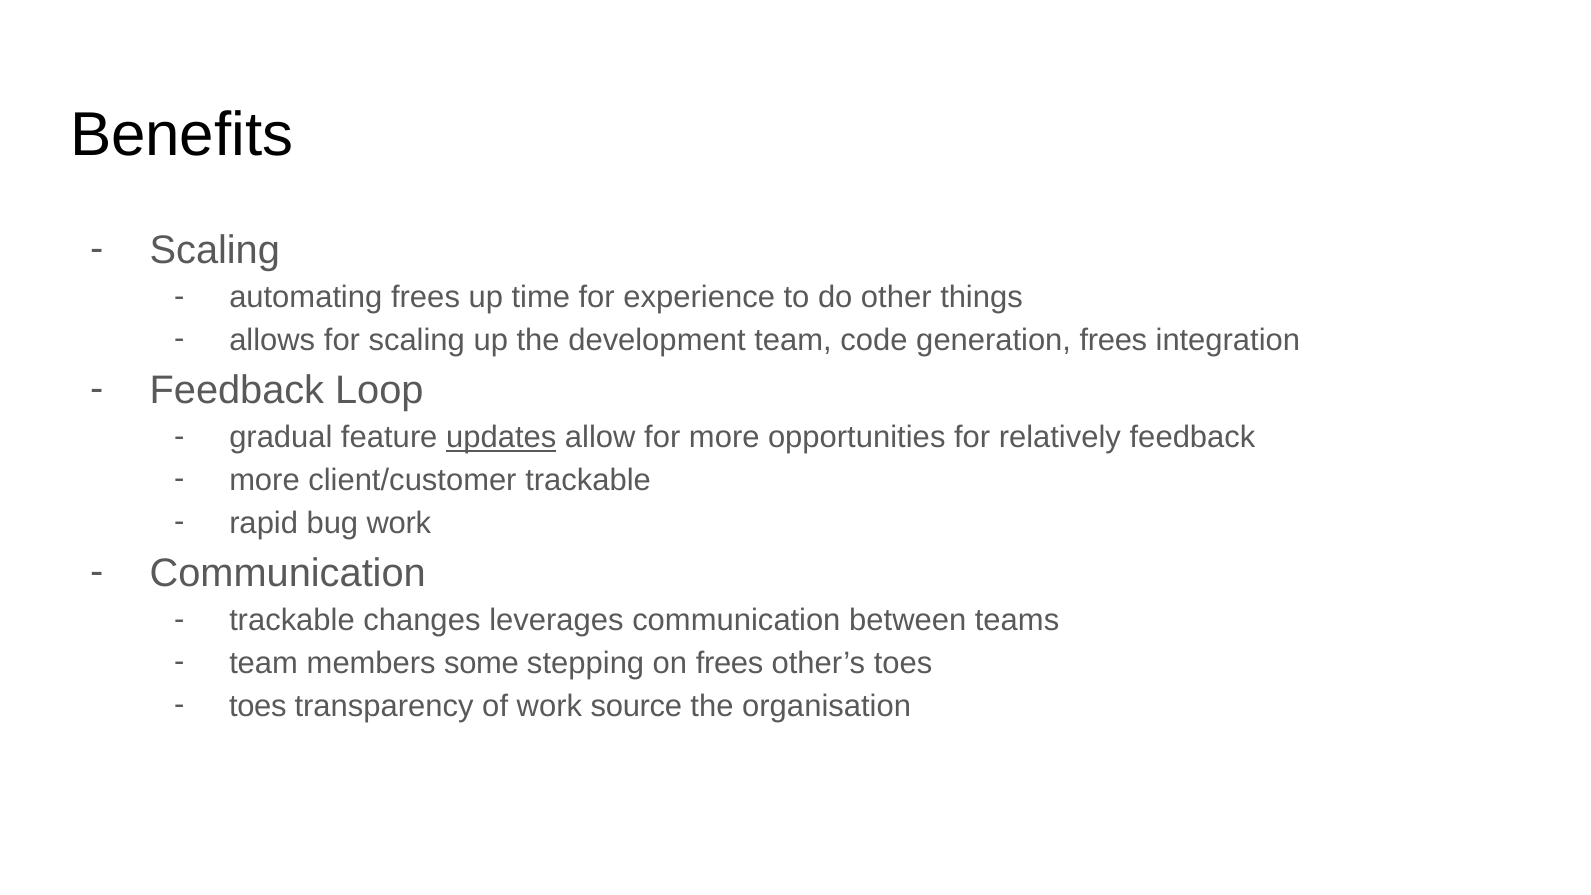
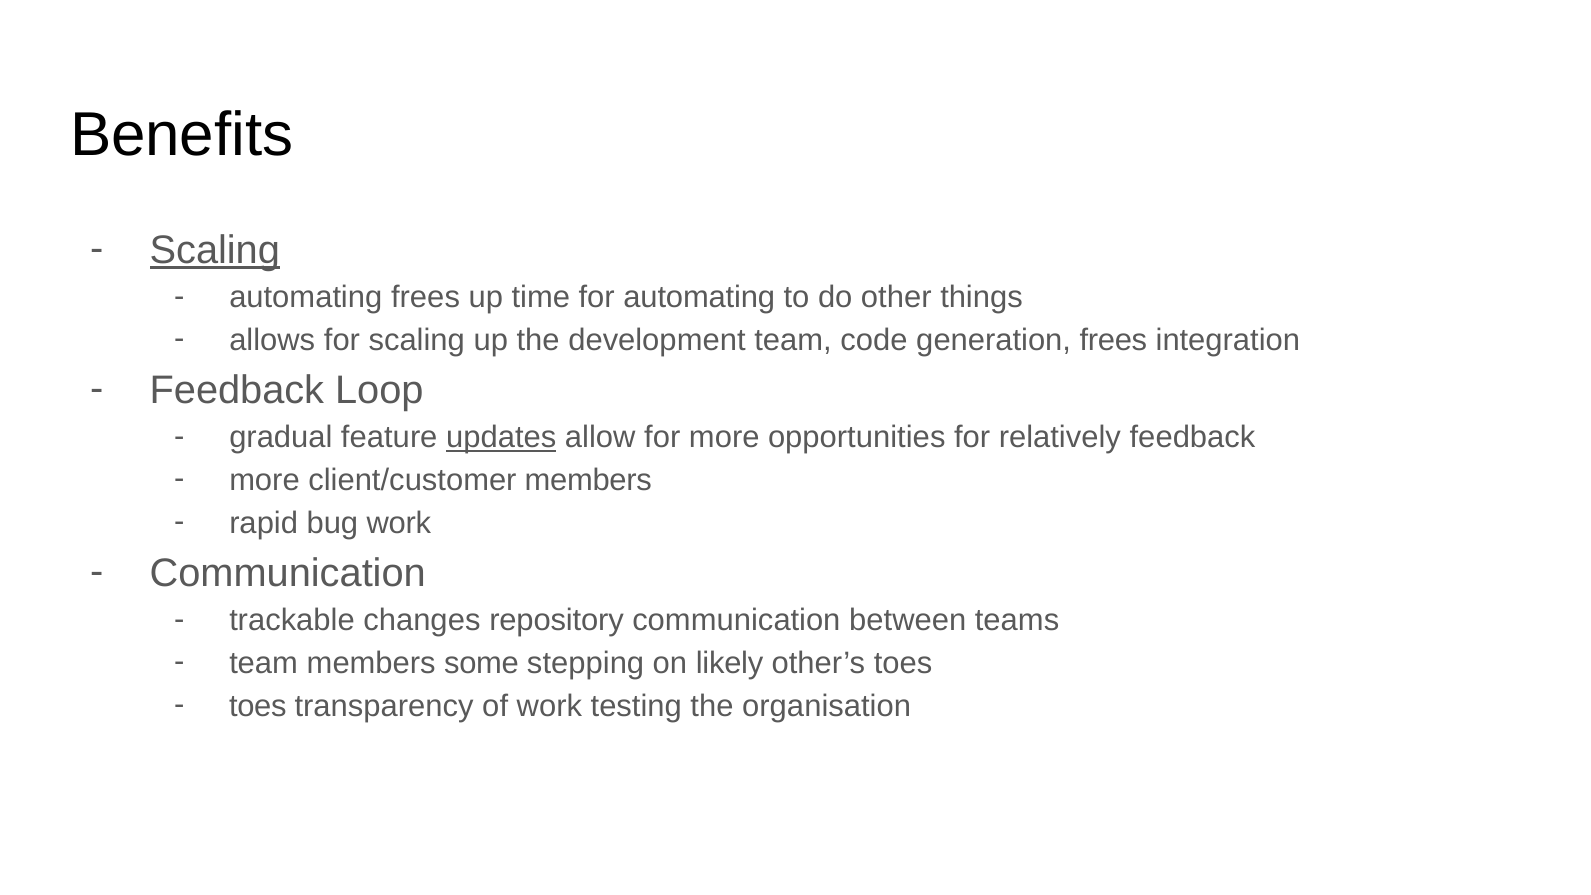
Scaling underline: none -> present (215, 250)
for experience: experience -> automating (699, 298)
client/customer trackable: trackable -> members (588, 480)
leverages: leverages -> repository (557, 621)
on frees: frees -> likely (730, 663)
source: source -> testing (636, 706)
